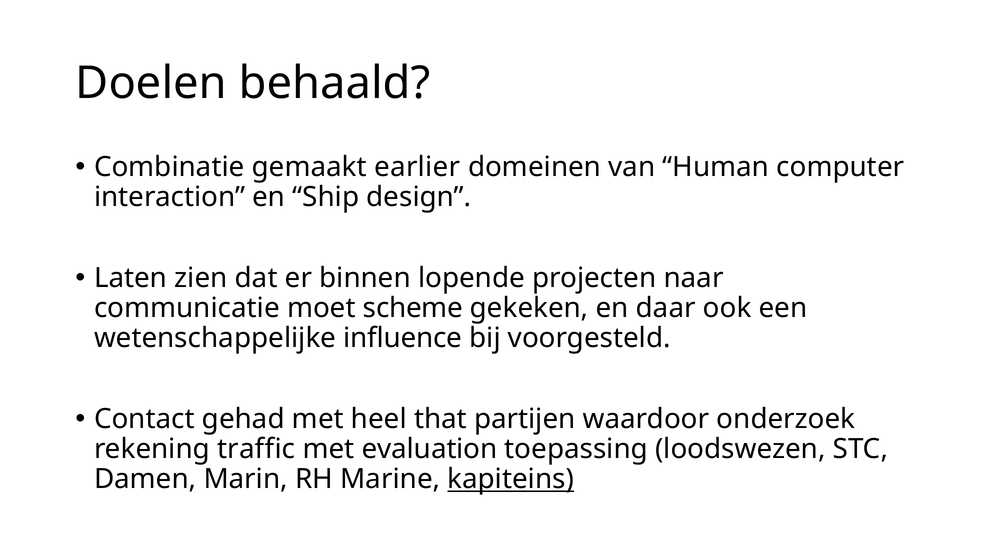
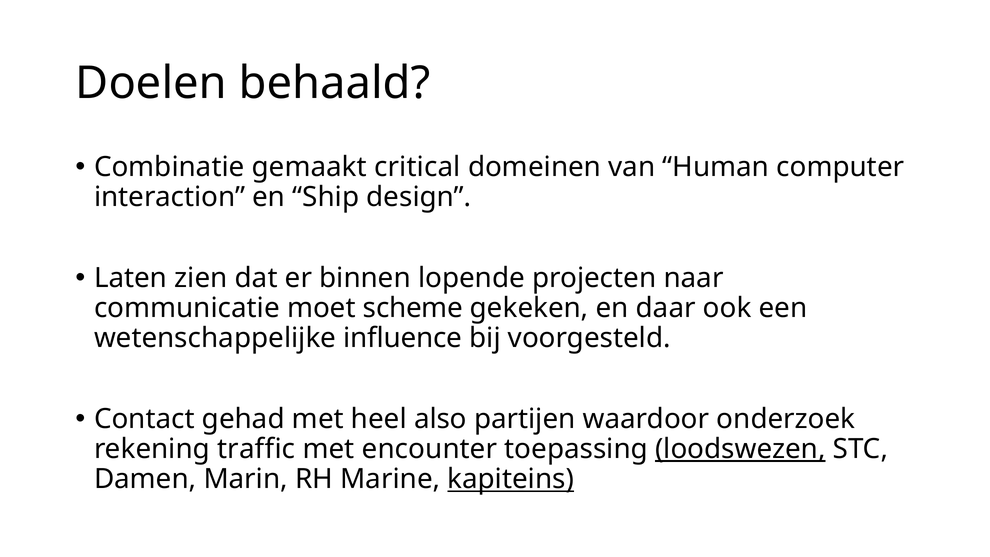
earlier: earlier -> critical (417, 167)
that: that -> also (440, 419)
evaluation: evaluation -> encounter (429, 449)
loodswezen underline: none -> present (740, 449)
